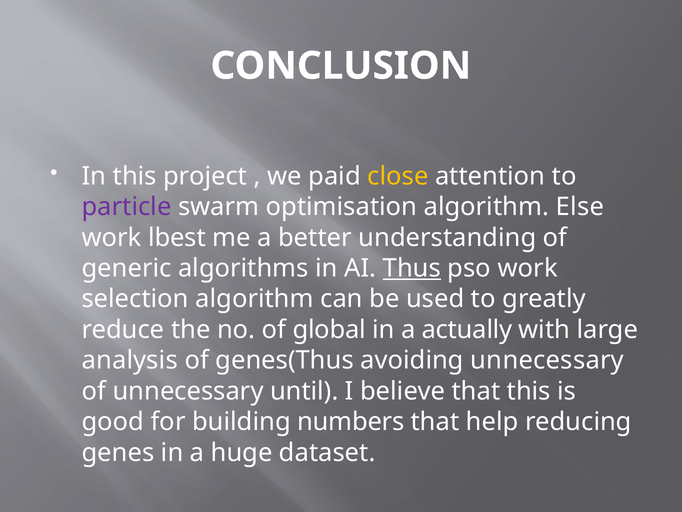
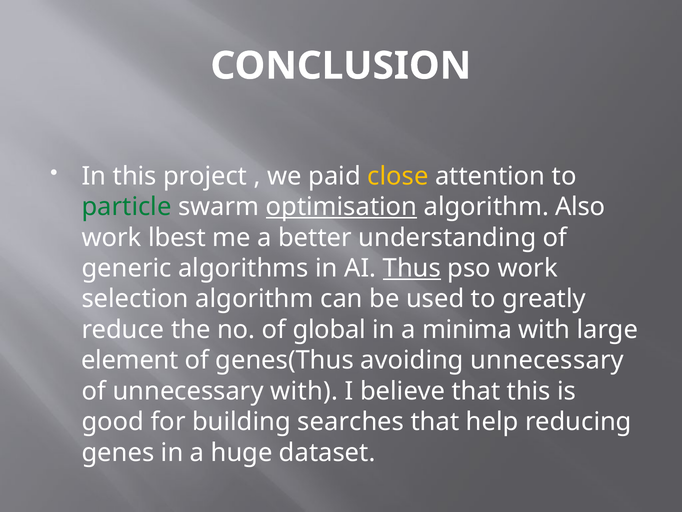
particle colour: purple -> green (127, 207)
optimisation underline: none -> present (342, 207)
Else: Else -> Also (580, 207)
actually: actually -> minima (467, 329)
analysis: analysis -> element (130, 360)
unnecessary until: until -> with (304, 391)
numbers: numbers -> searches (351, 422)
